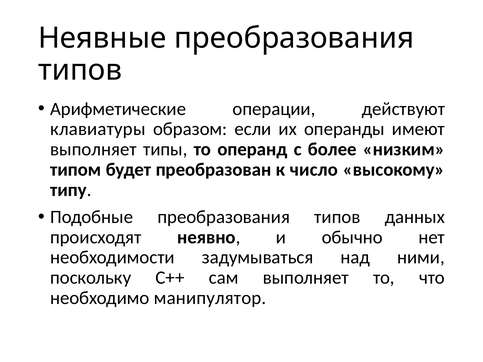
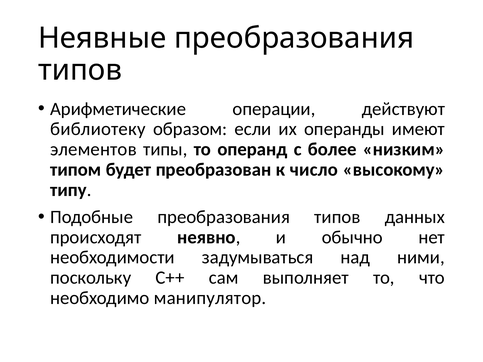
клавиатуры: клавиатуры -> библиотеку (98, 129)
выполняет: выполняет -> элементов (93, 149)
